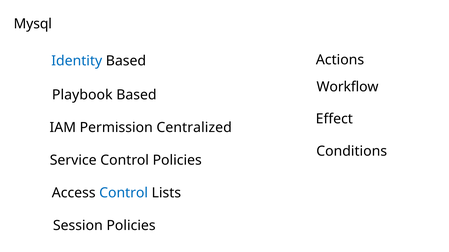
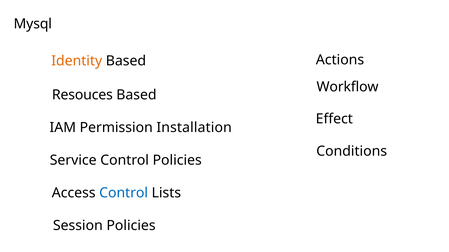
Identity colour: blue -> orange (77, 61)
Playbook: Playbook -> Resouces (82, 95)
Centralized: Centralized -> Installation (194, 128)
